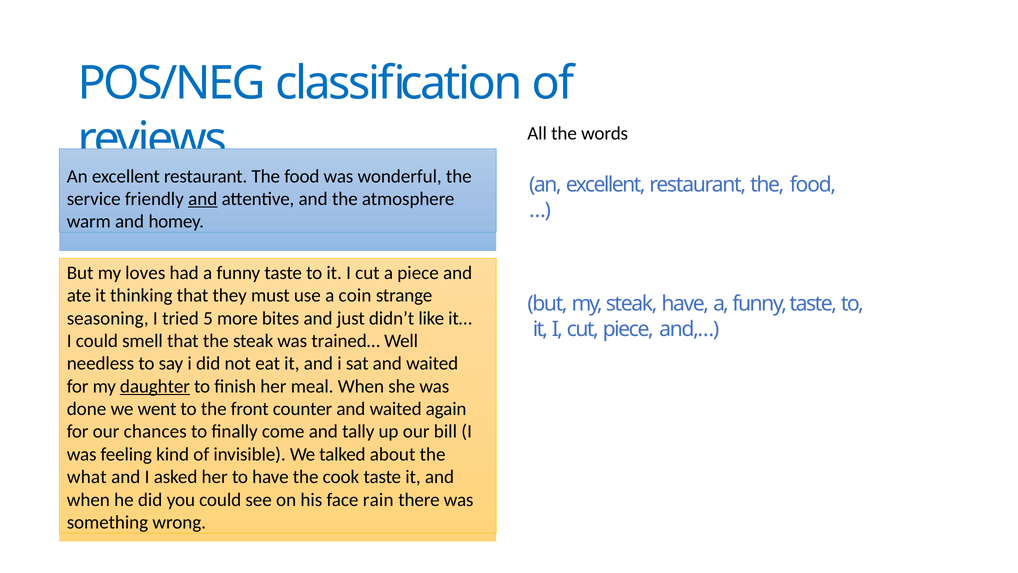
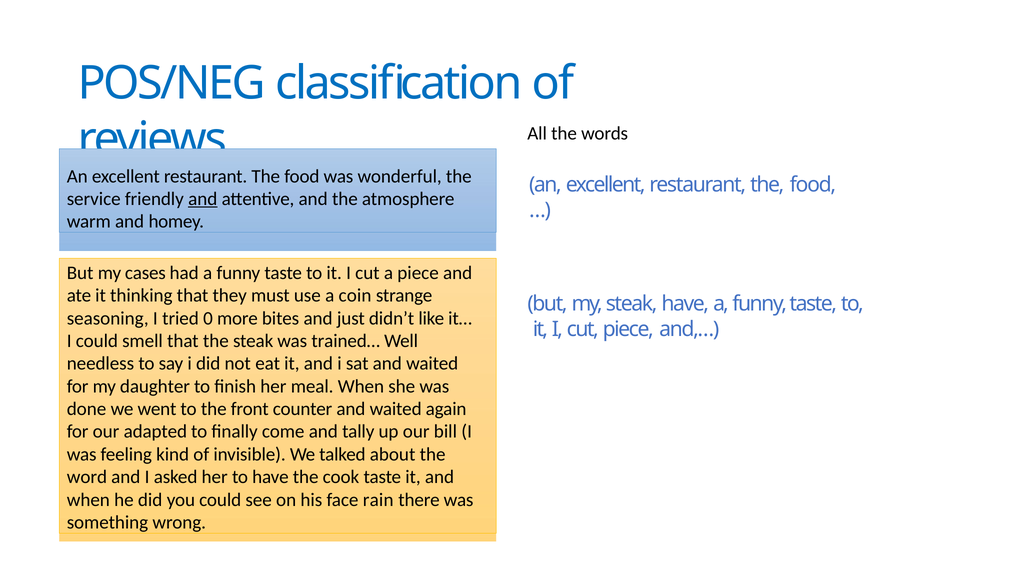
loves: loves -> cases (145, 273)
5: 5 -> 0 (208, 318)
daughter underline: present -> none (155, 386)
chances: chances -> adapted (155, 431)
what: what -> word (87, 477)
